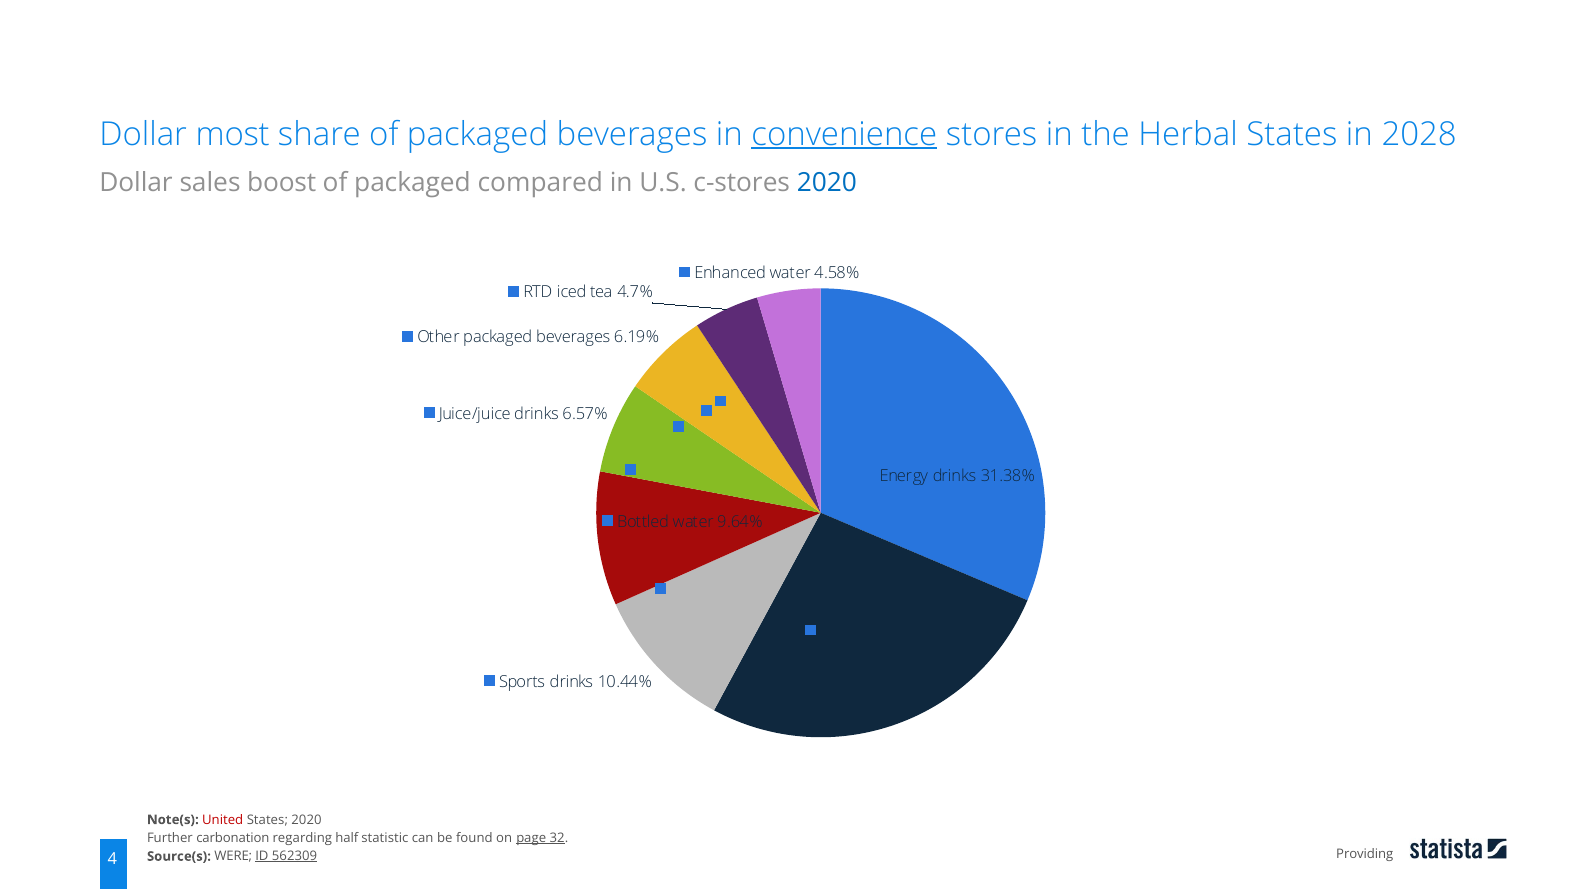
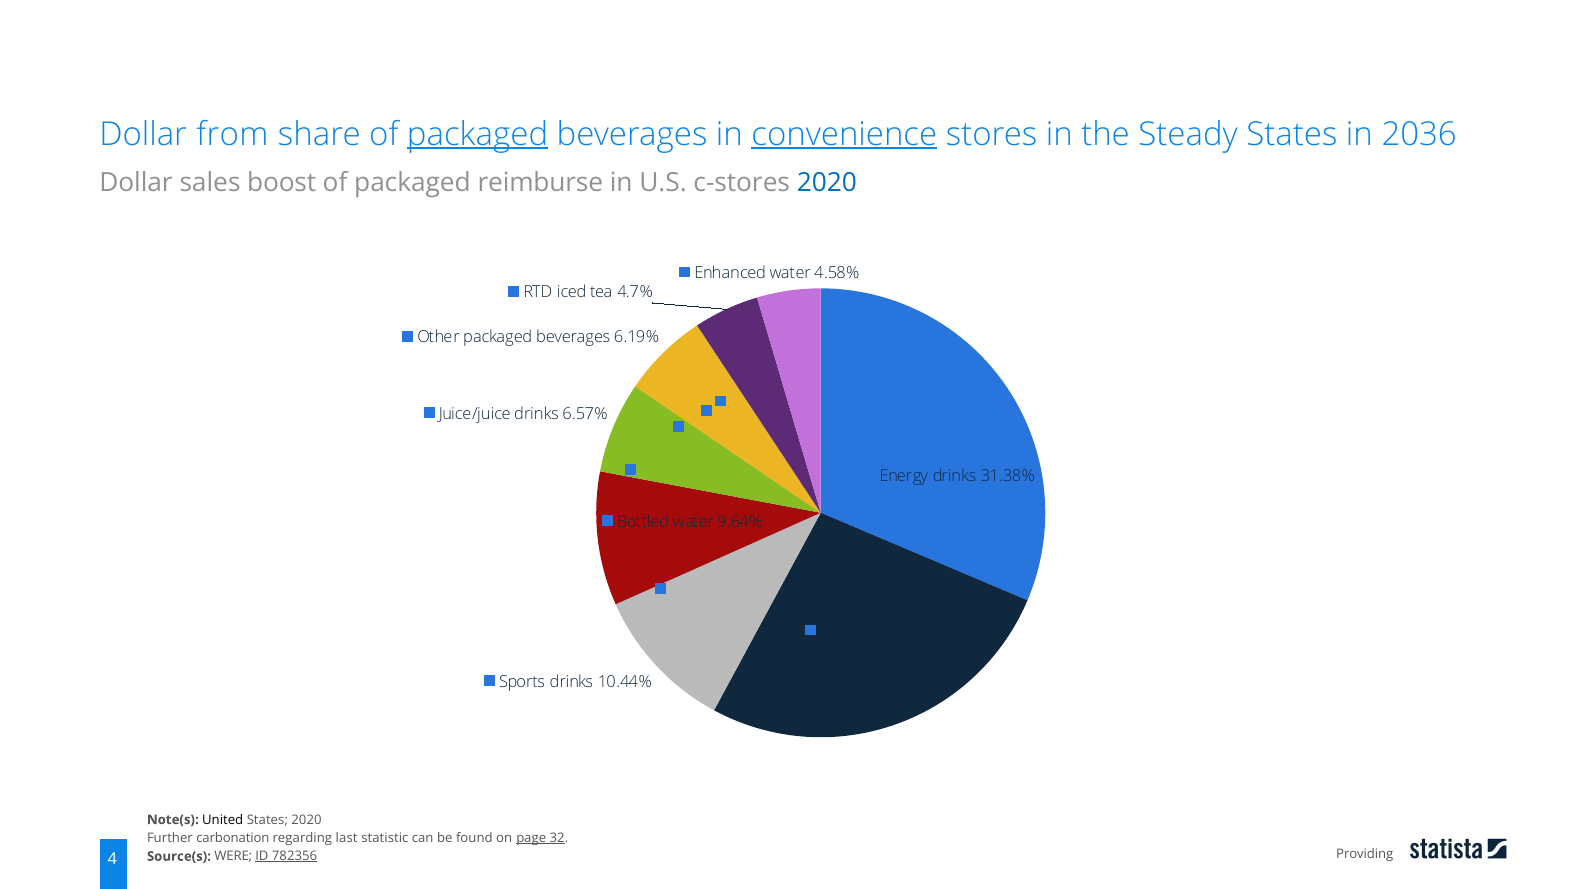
most: most -> from (232, 134)
packaged underline: none -> present (478, 134)
Herbal: Herbal -> Steady (1188, 134)
2028: 2028 -> 2036 (1419, 134)
compared: compared -> reimburse (540, 183)
United colour: red -> black (223, 820)
half: half -> last (347, 839)
562309: 562309 -> 782356 (295, 857)
